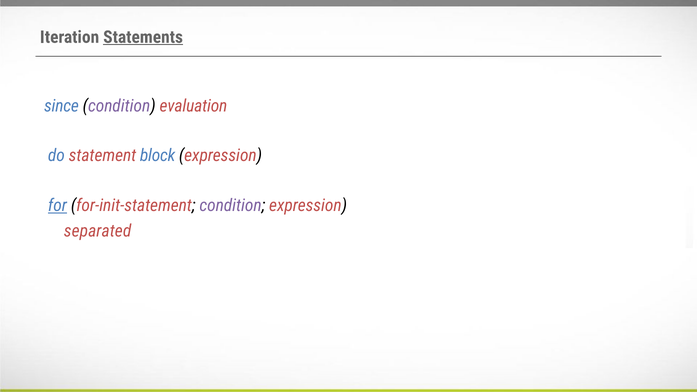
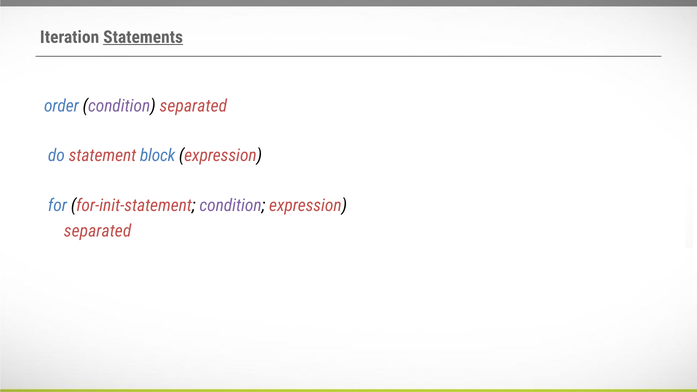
since: since -> order (61, 106)
condition evaluation: evaluation -> separated (193, 106)
for underline: present -> none (57, 206)
